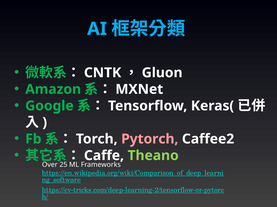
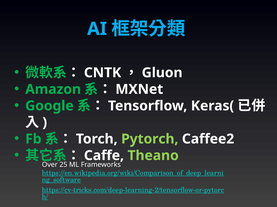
Pytorch colour: pink -> light green (150, 139)
